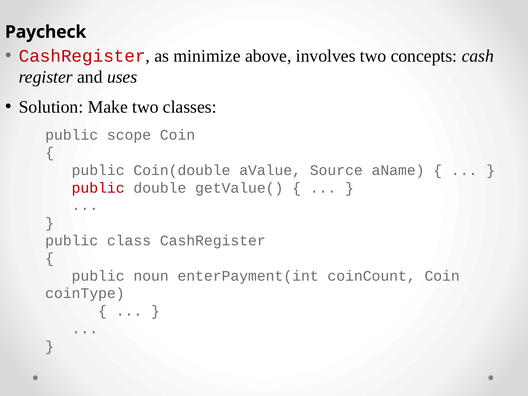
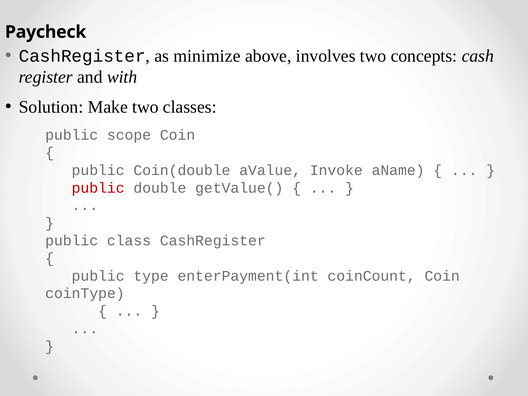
CashRegister colour: red -> black (82, 56)
uses: uses -> with (122, 77)
Source: Source -> Invoke (336, 170)
noun: noun -> type (151, 276)
